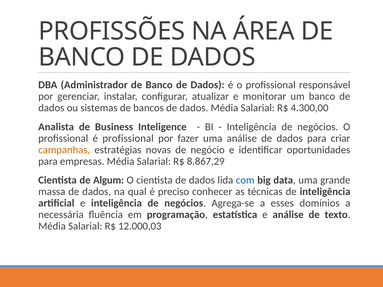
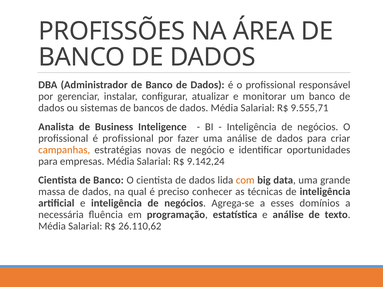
4.300,00: 4.300,00 -> 9.555,71 (310, 108)
8.867,29: 8.867,29 -> 9.142,24 (206, 161)
Cientista de Algum: Algum -> Banco (108, 180)
com colour: blue -> orange (245, 180)
12.000,03: 12.000,03 -> 26.110,62 (140, 226)
